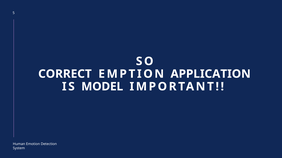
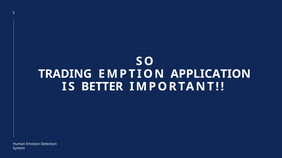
CORRECT: CORRECT -> TRADING (65, 74)
MODEL: MODEL -> BETTER (102, 87)
